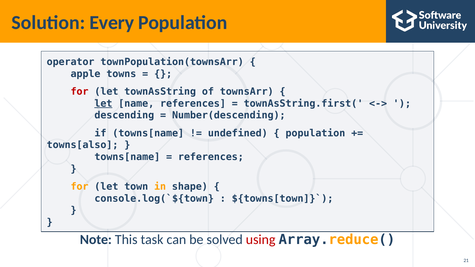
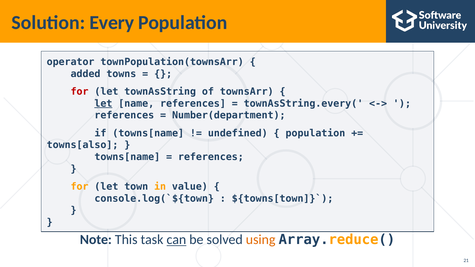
apple: apple -> added (86, 74)
townAsString.first(: townAsString.first( -> townAsString.every( (303, 104)
descending: descending -> references (124, 115)
Number(descending: Number(descending -> Number(department (229, 115)
shape: shape -> value (190, 187)
can underline: none -> present (176, 240)
using colour: red -> orange (261, 240)
